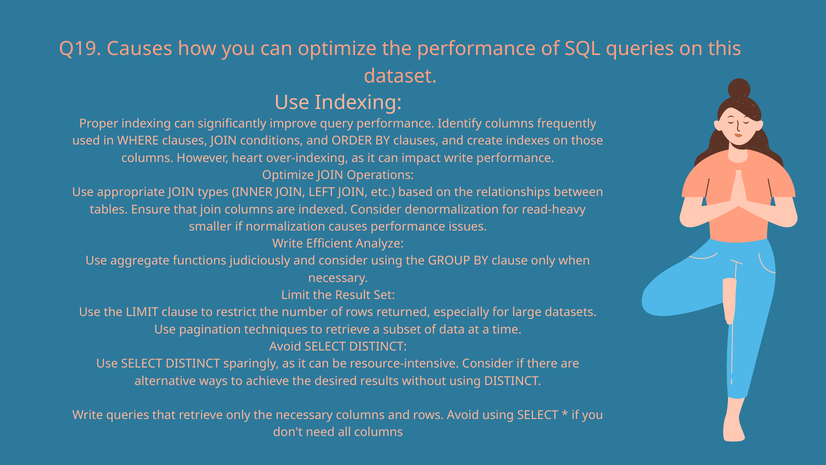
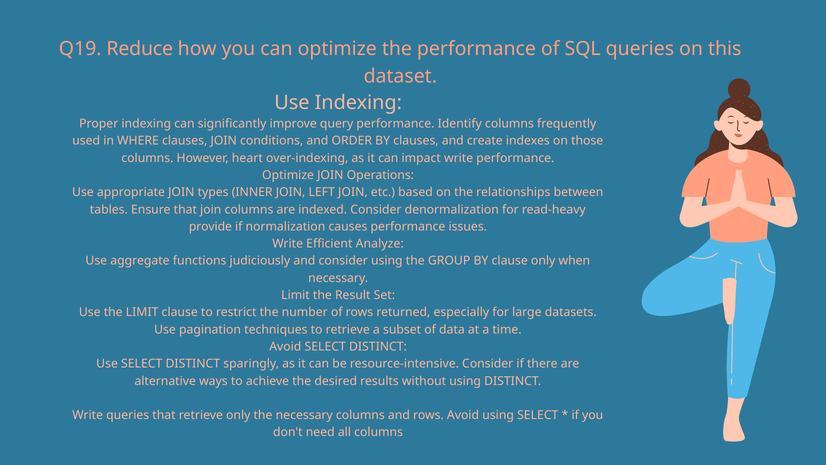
Q19 Causes: Causes -> Reduce (140, 49)
smaller: smaller -> provide (210, 226)
